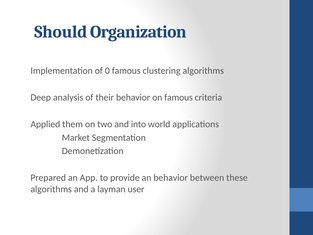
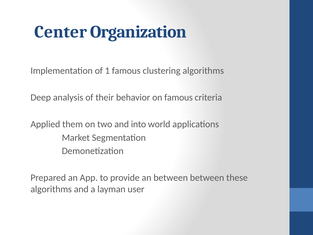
Should: Should -> Center (61, 32)
0: 0 -> 1 (107, 71)
an behavior: behavior -> between (171, 178)
